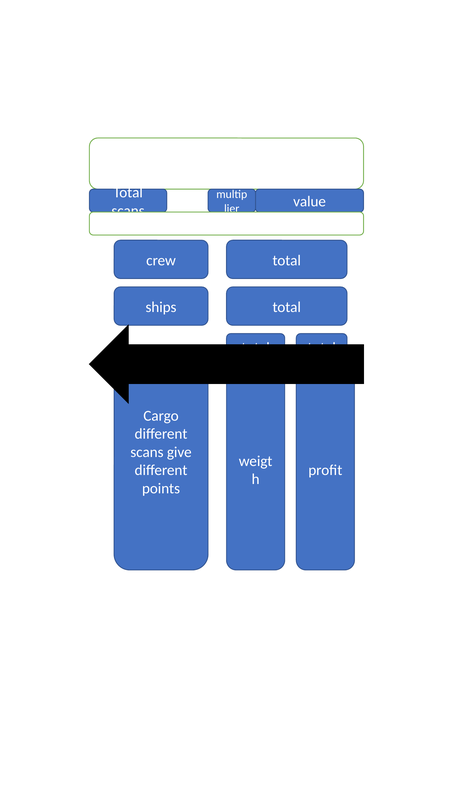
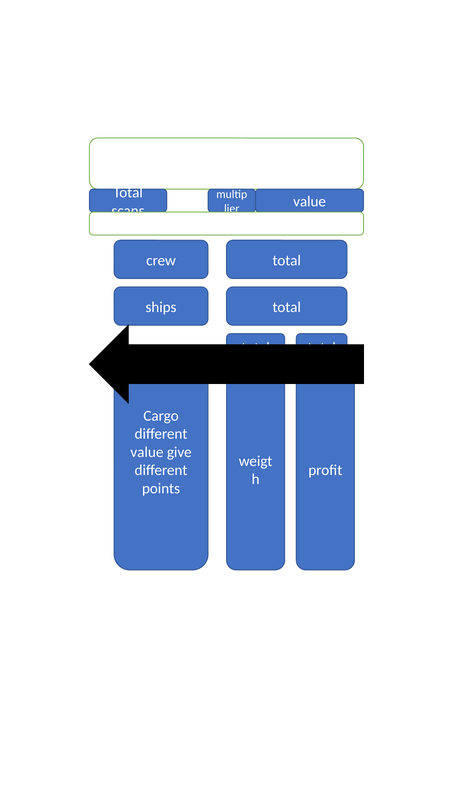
scans: scans -> value (147, 452)
